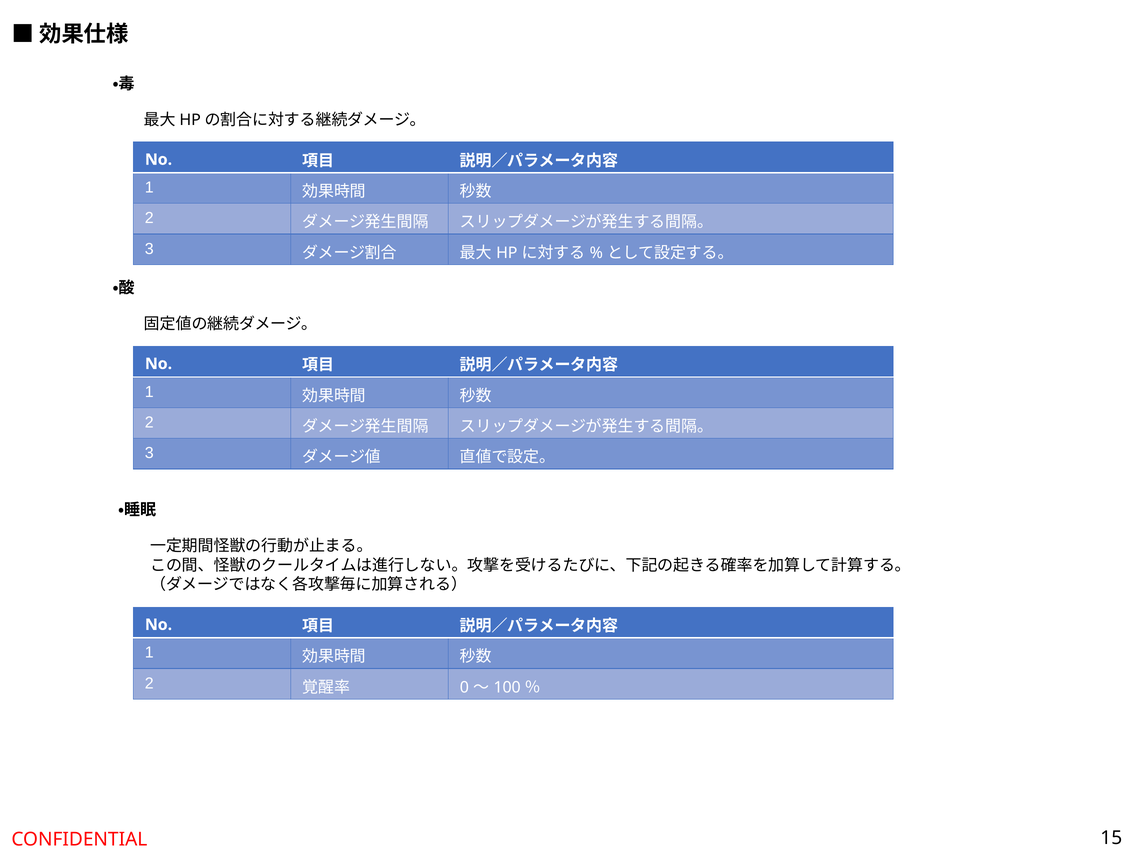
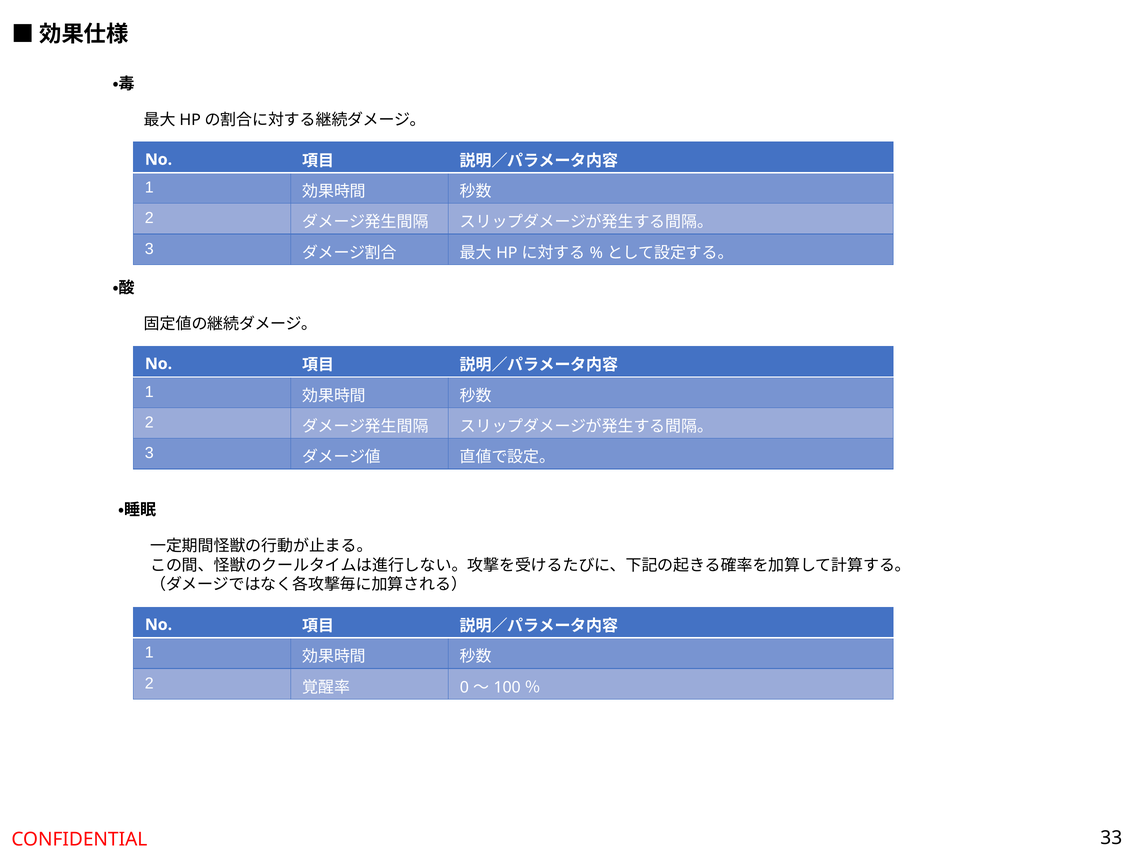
15: 15 -> 33 (1111, 838)
